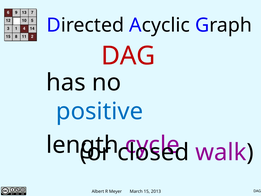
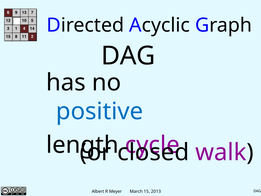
DAG colour: red -> black (128, 56)
